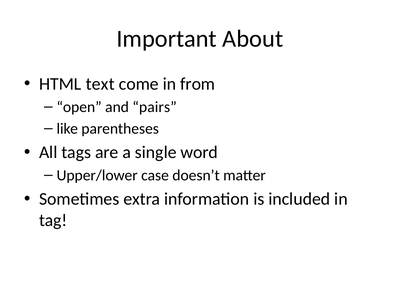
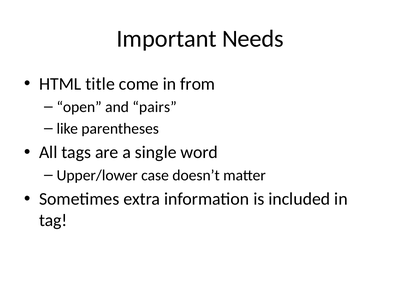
About: About -> Needs (253, 39)
text: text -> title (100, 84)
